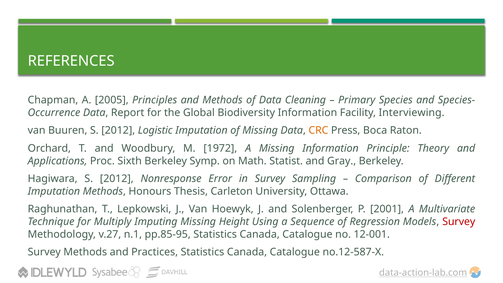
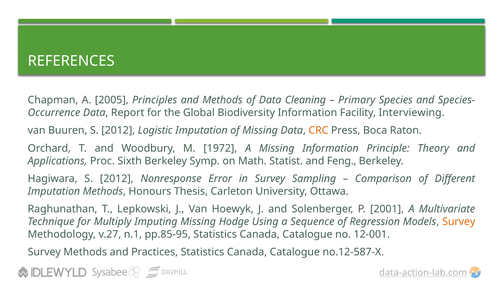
Gray: Gray -> Feng (342, 161)
Height: Height -> Hodge (234, 222)
Survey colour: red -> orange (459, 222)
